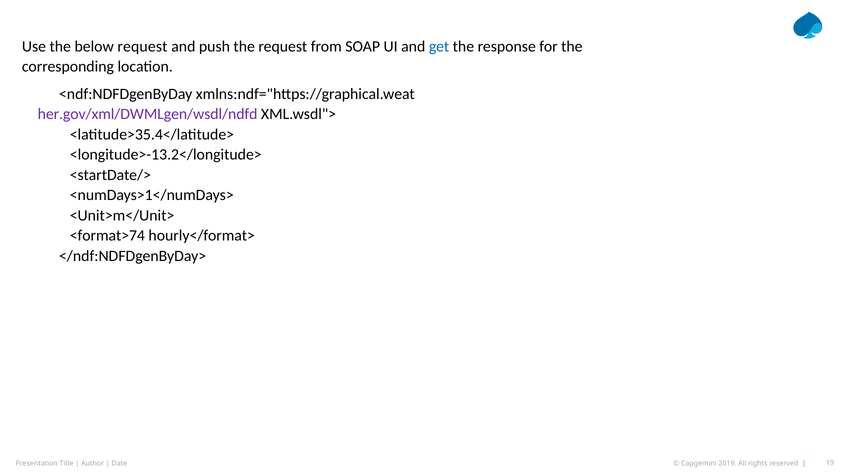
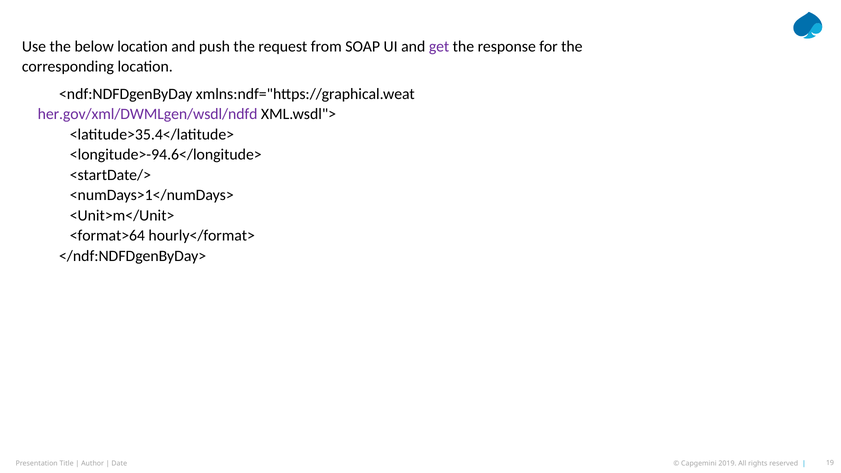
below request: request -> location (143, 47)
get colour: blue -> purple (439, 47)
<longitude>-13.2</longitude>: <longitude>-13.2</longitude> -> <longitude>-94.6</longitude> (166, 155)
<format>74: <format>74 -> <format>64 (107, 236)
